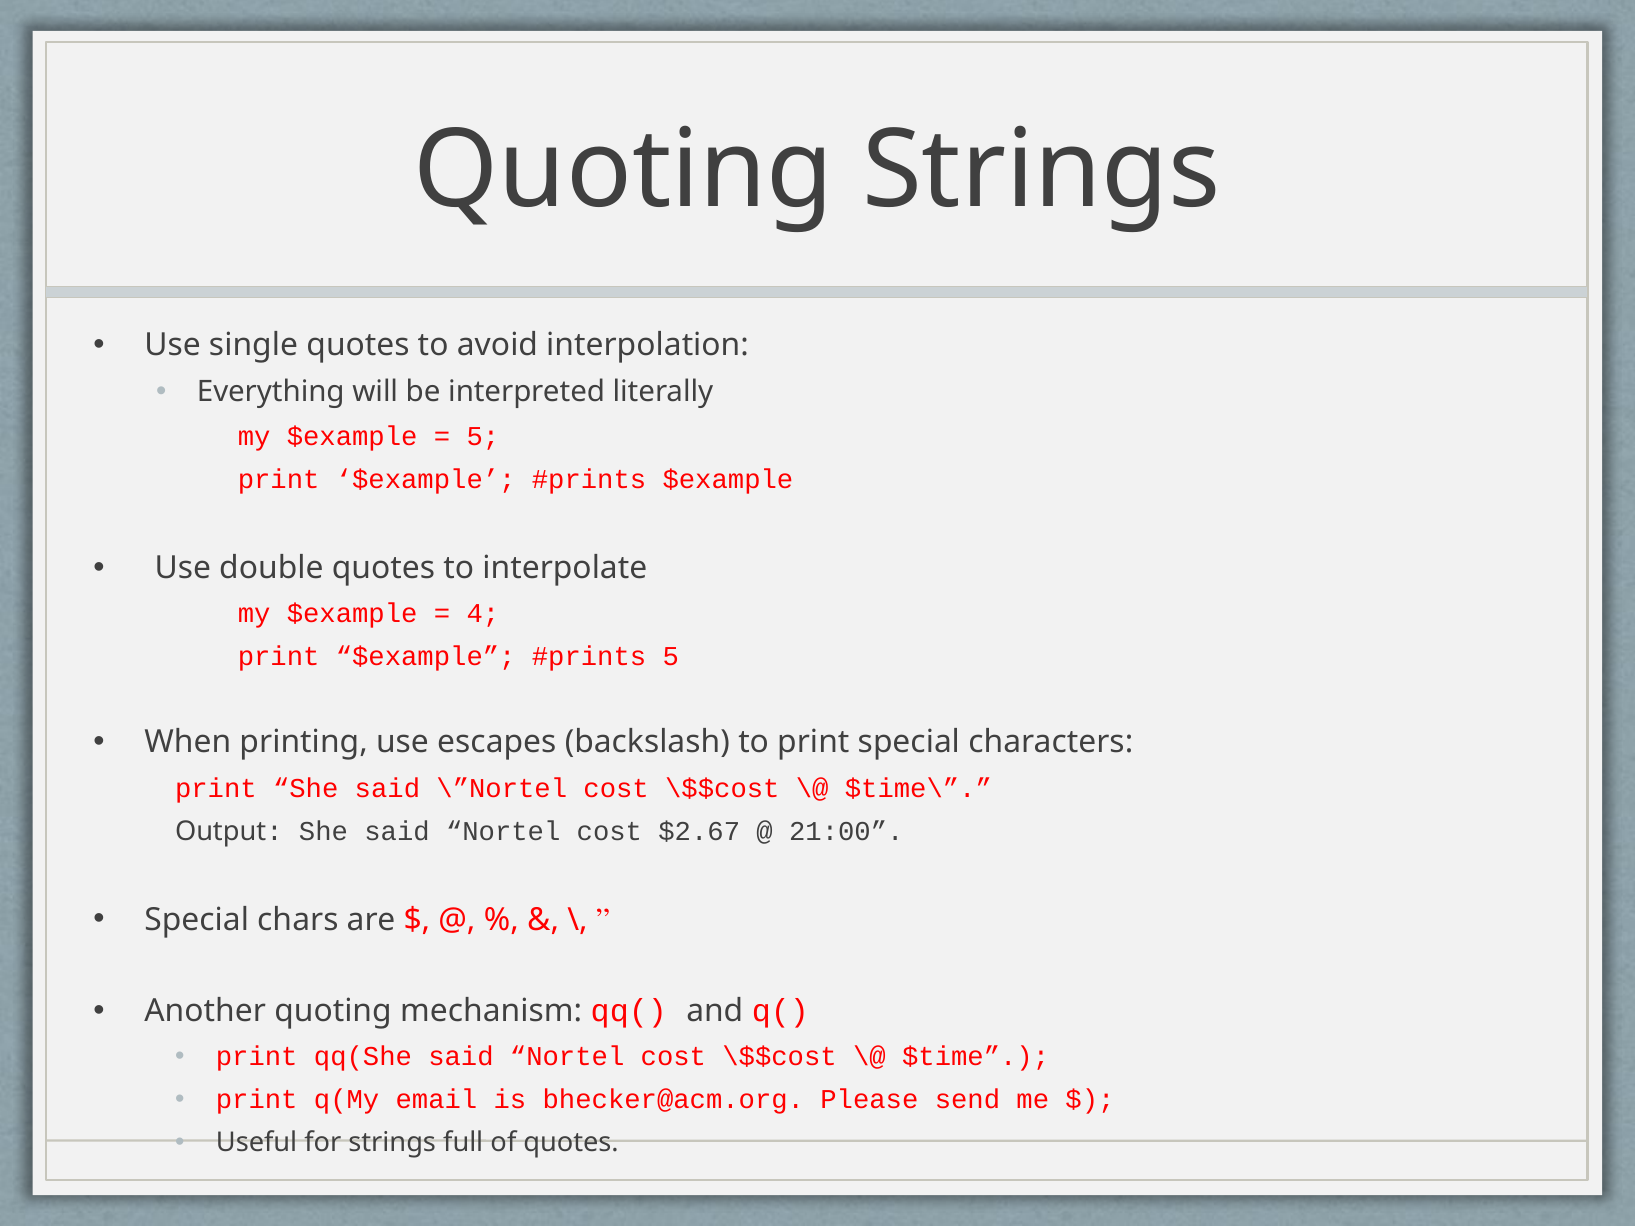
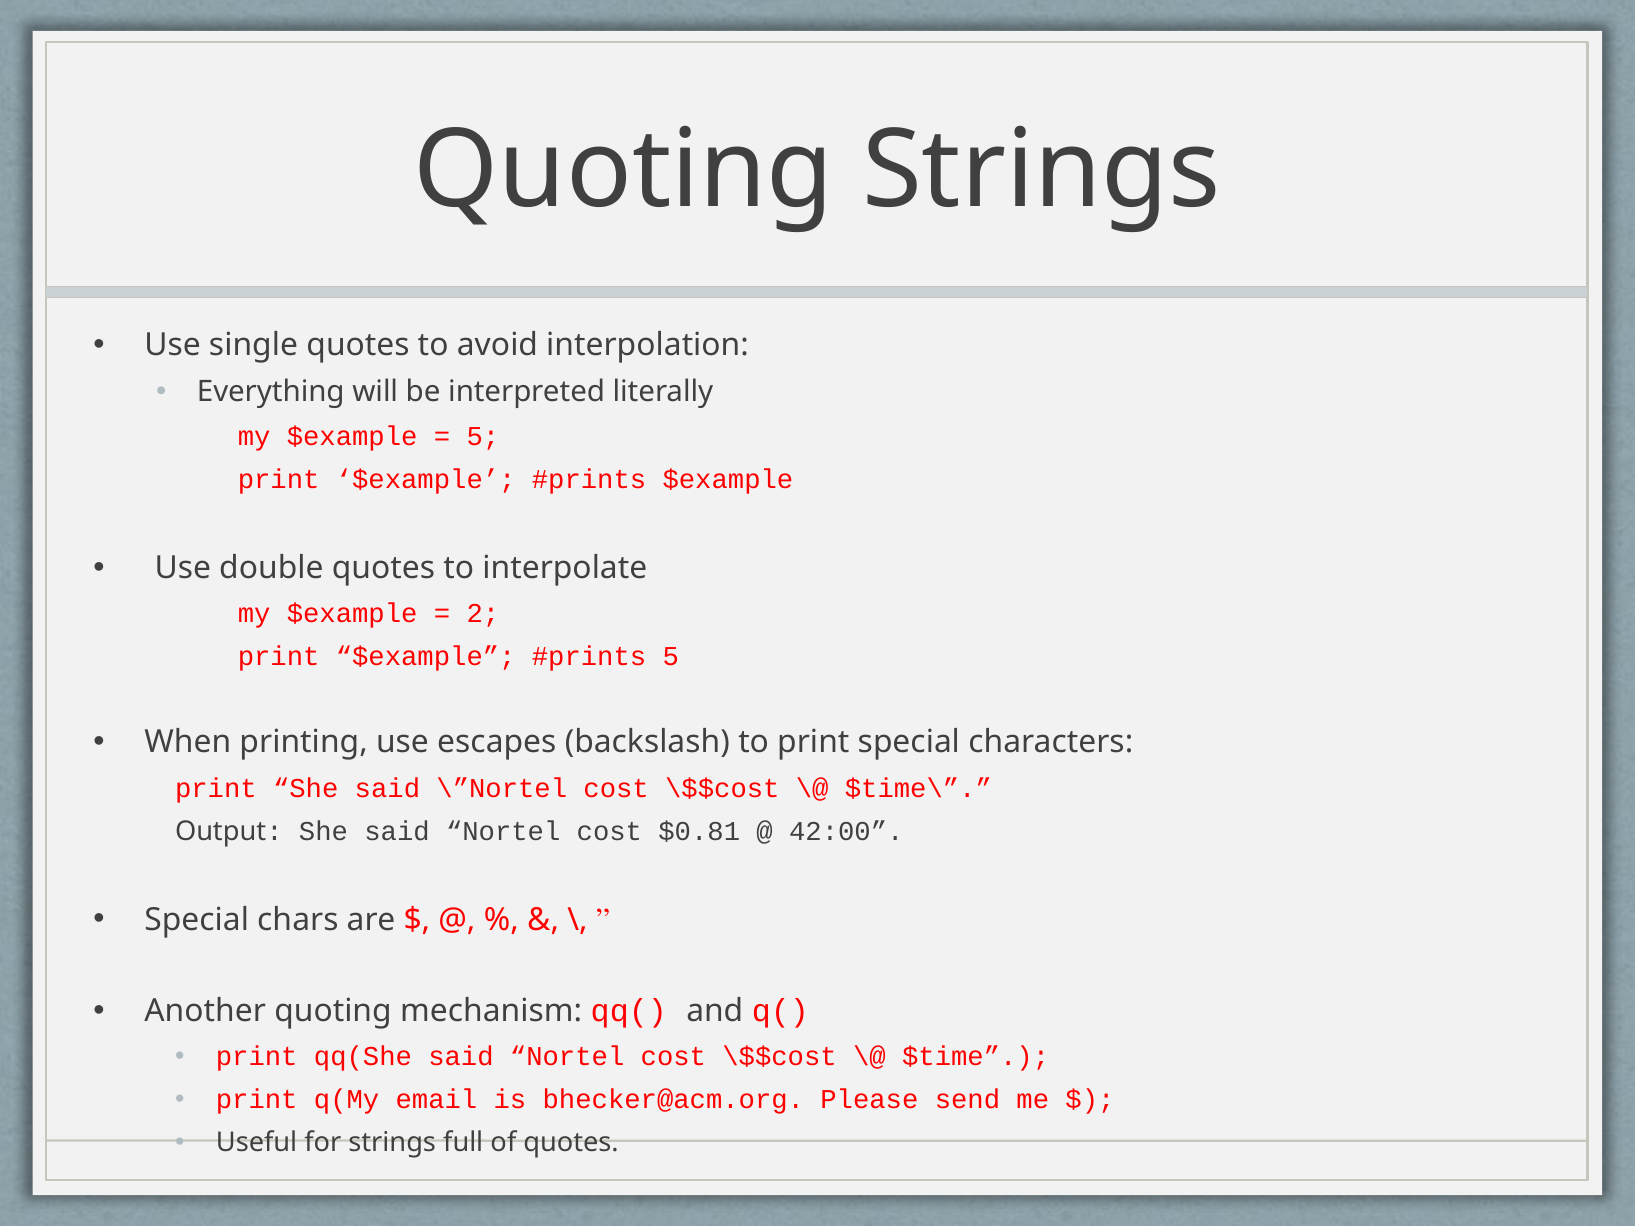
4: 4 -> 2 (483, 613)
$2.67: $2.67 -> $0.81 (699, 831)
21:00: 21:00 -> 42:00 (846, 831)
